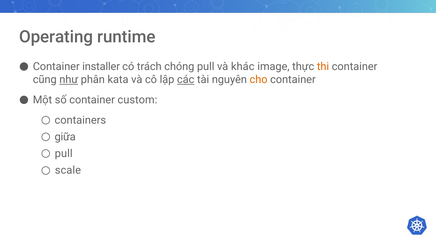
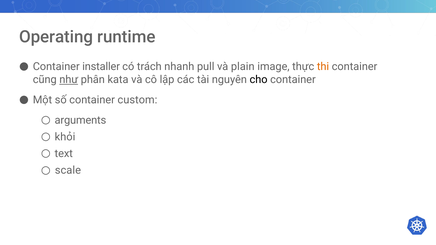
chóng: chóng -> nhanh (179, 67)
khác: khác -> plain (243, 67)
các underline: present -> none (186, 80)
cho colour: orange -> black (259, 80)
containers: containers -> arguments (80, 120)
giữa: giữa -> khỏi (65, 137)
pull: pull -> text (64, 154)
